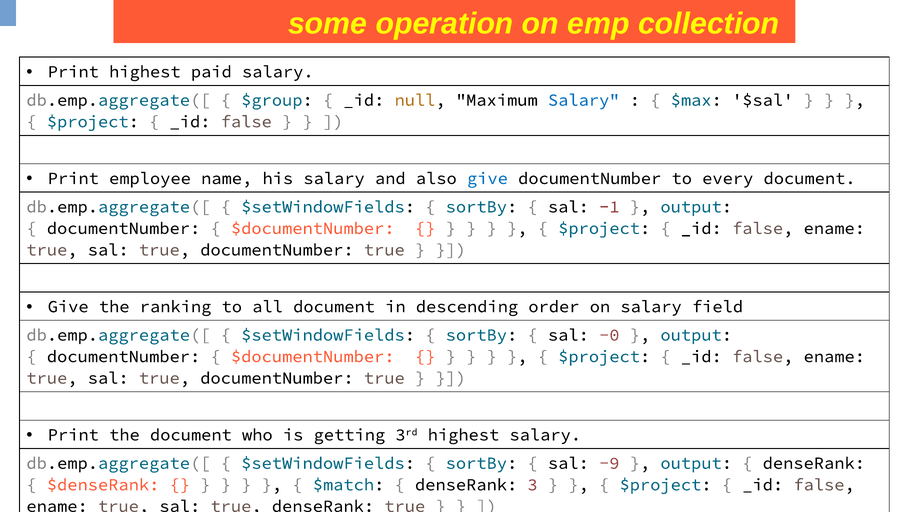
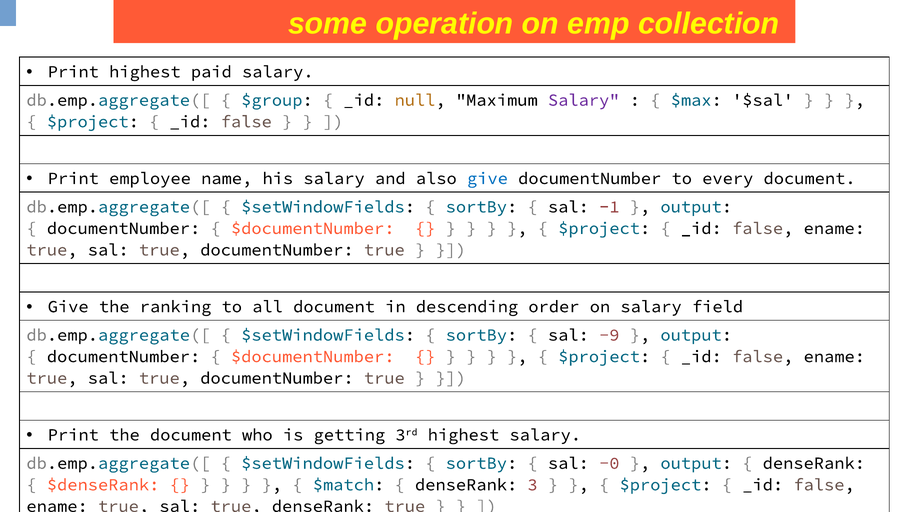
Salary colour: blue -> purple (584, 100)
-0: -0 -> -9 (609, 335)
-9: -9 -> -0 (609, 463)
